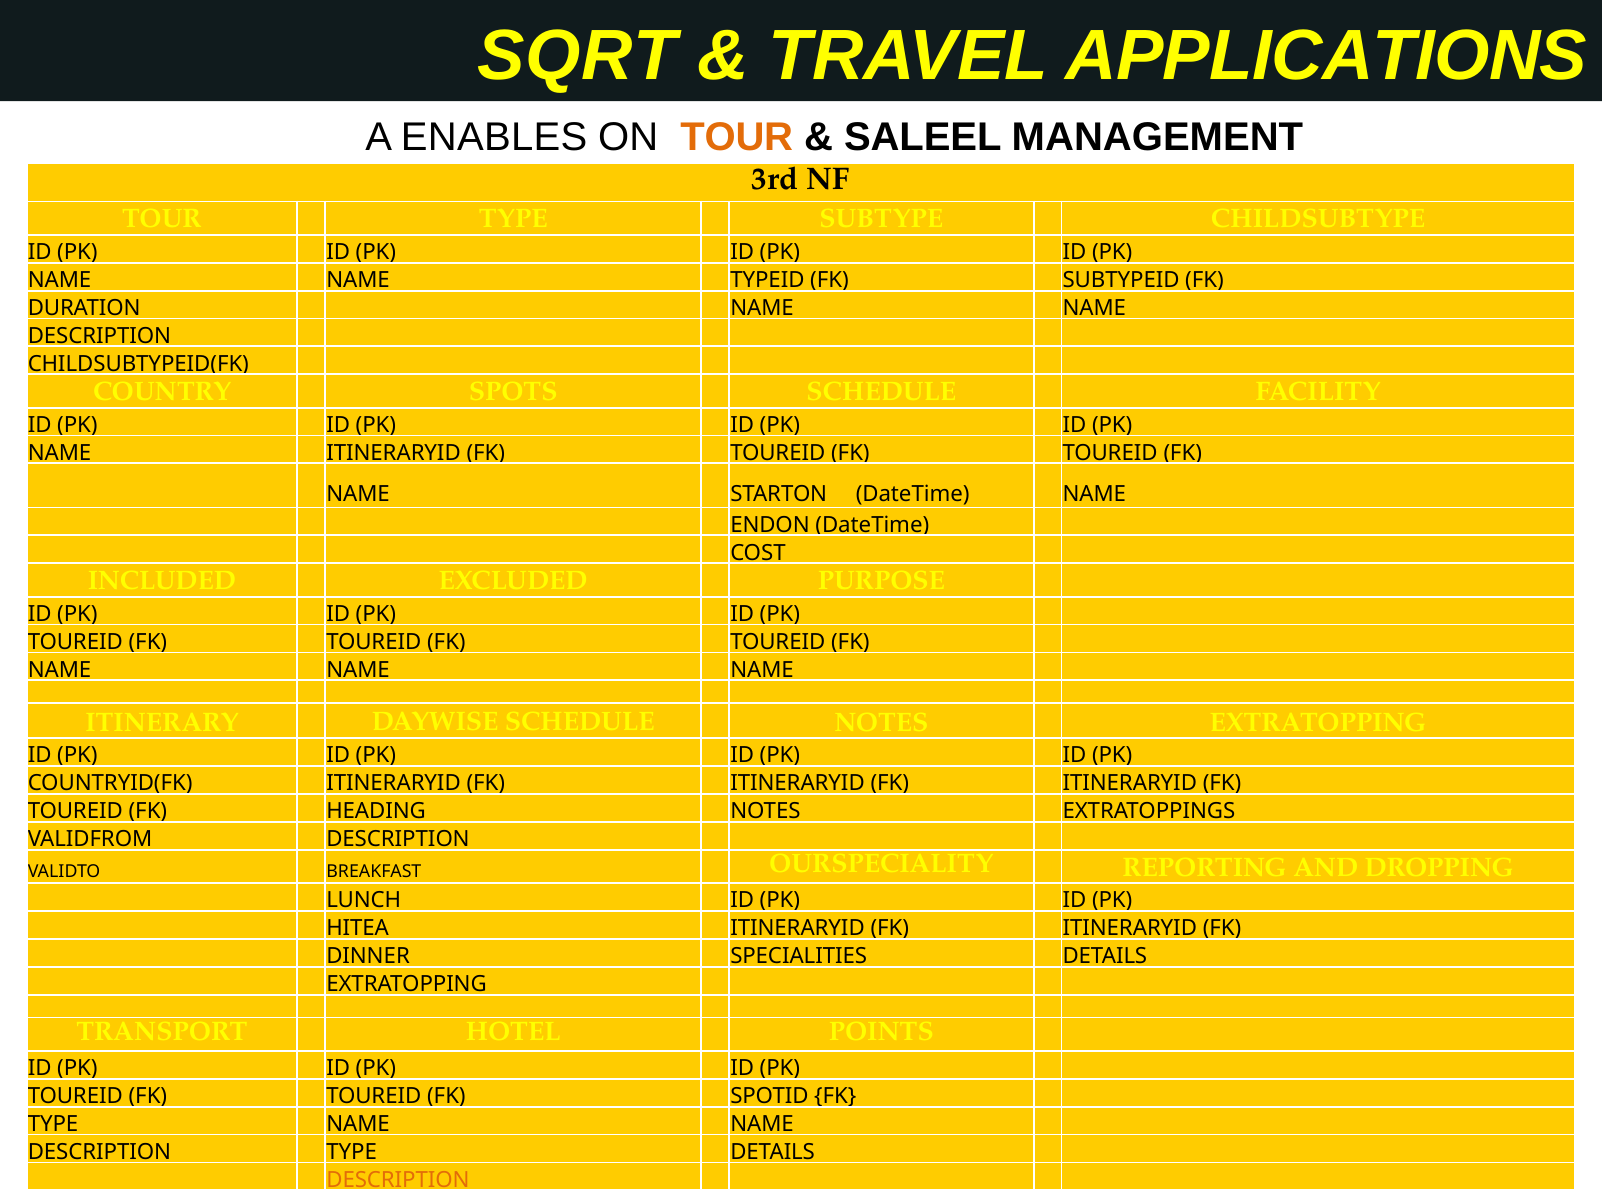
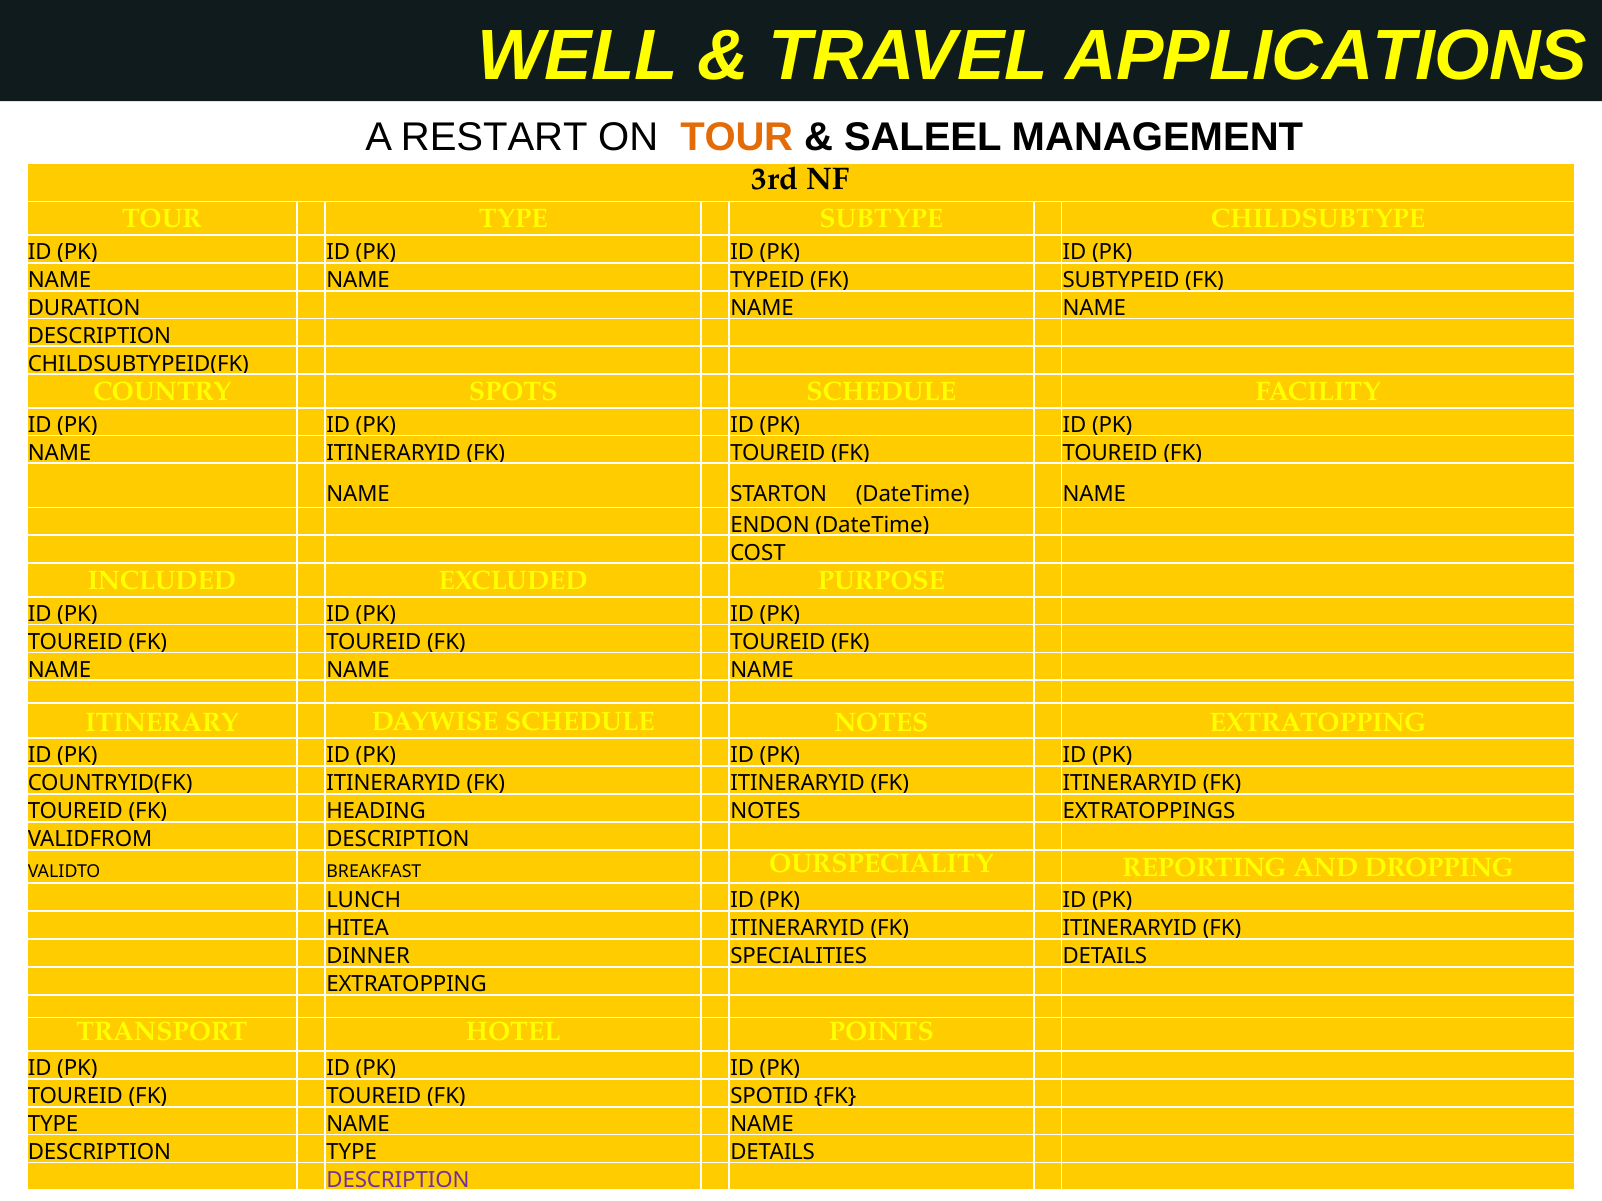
SQRT: SQRT -> WELL (578, 56)
ENABLES: ENABLES -> RESTART (494, 137)
DESCRIPTION colour: orange -> purple (398, 1180)
